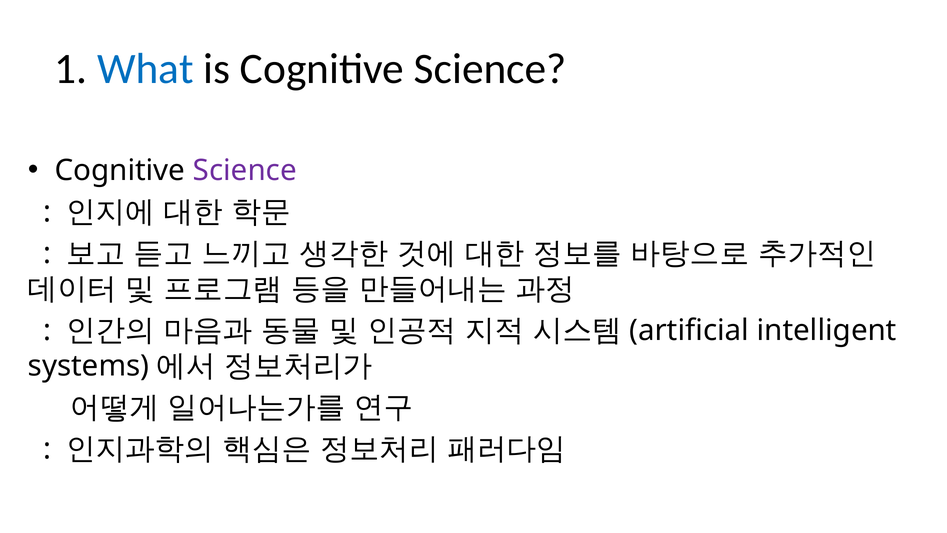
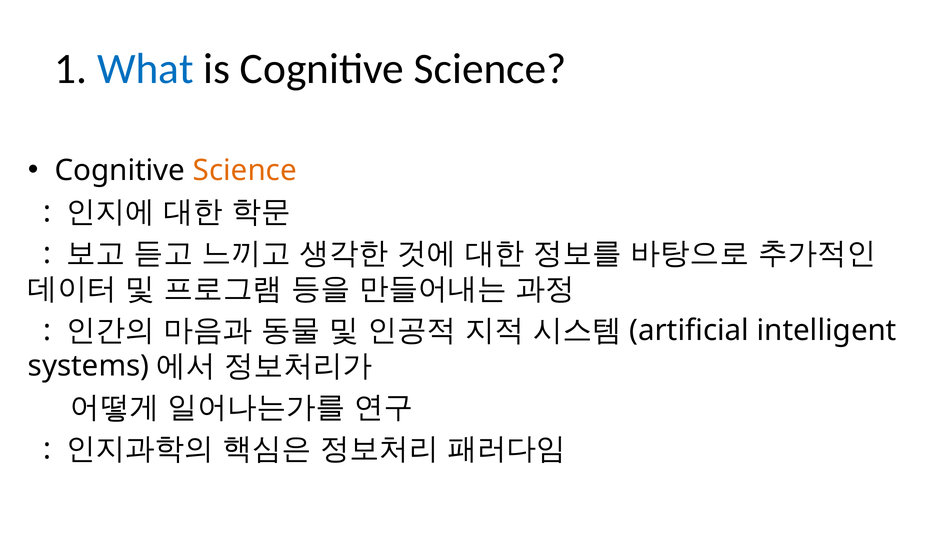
Science colour: purple -> orange (245, 170)
